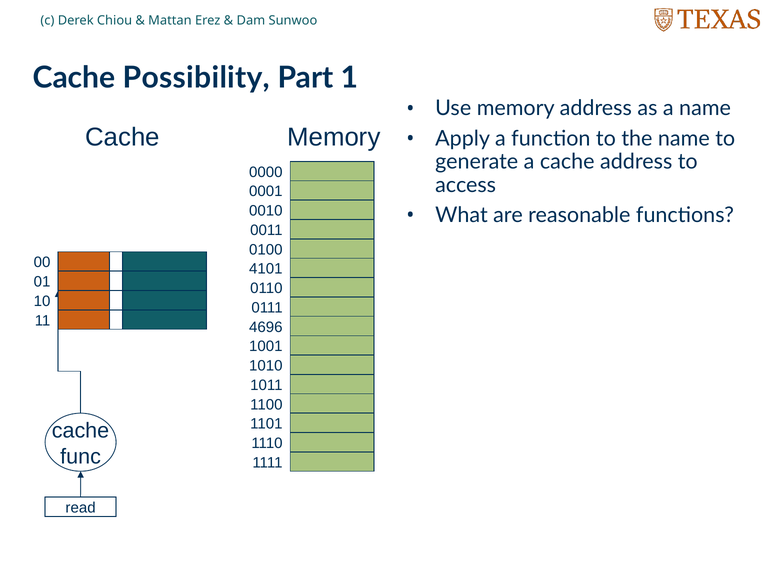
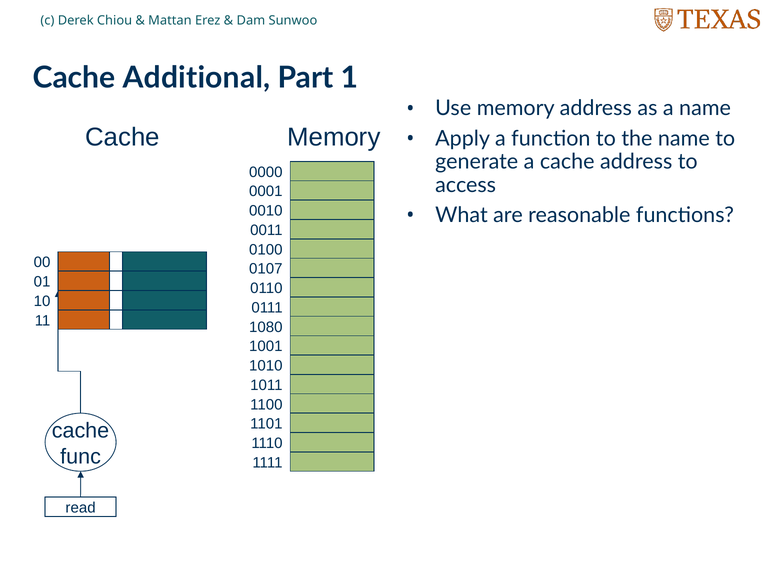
Possibility: Possibility -> Additional (196, 78)
4101: 4101 -> 0107 (266, 269)
4696: 4696 -> 1080 (266, 327)
